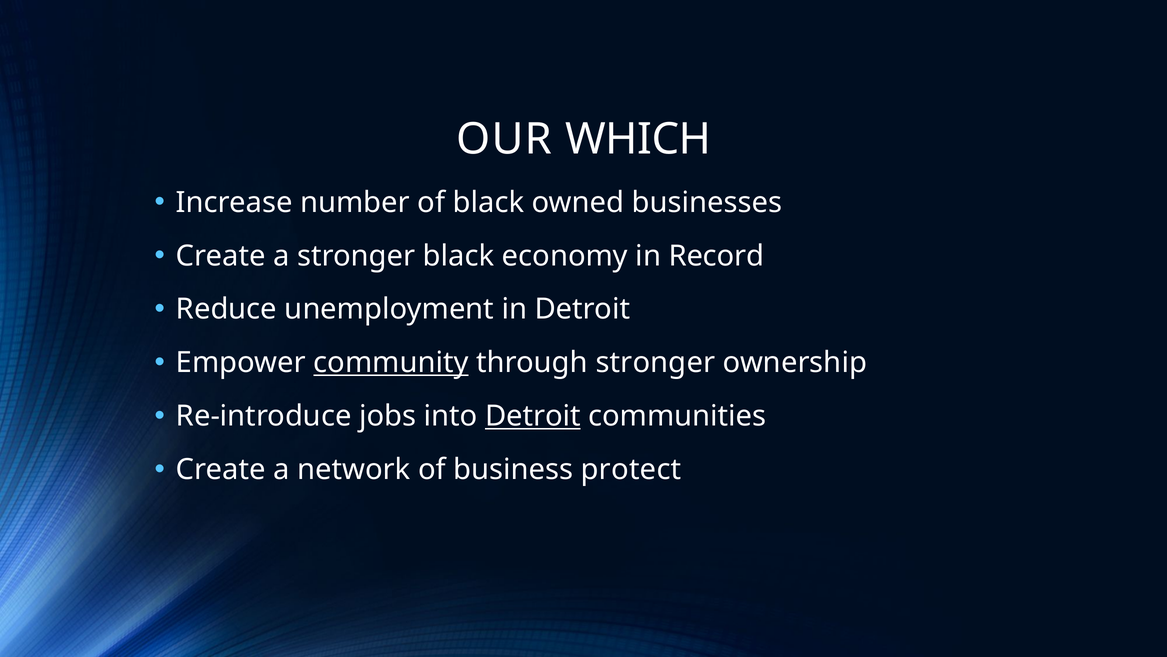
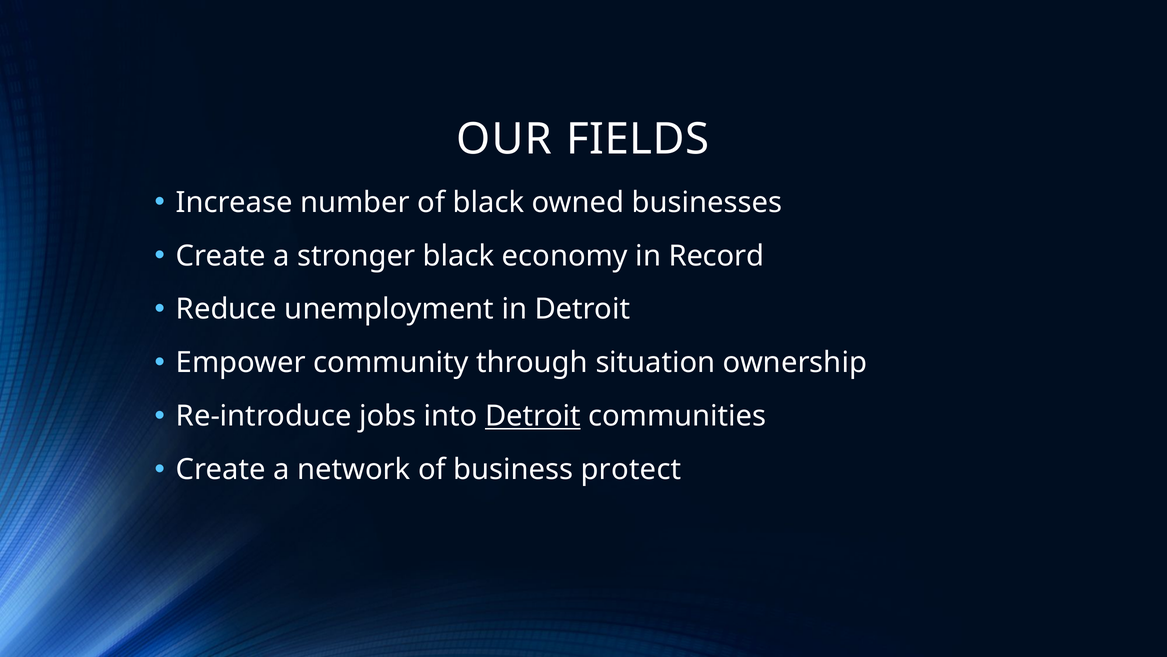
WHICH: WHICH -> FIELDS (638, 139)
community underline: present -> none (391, 363)
through stronger: stronger -> situation (655, 363)
